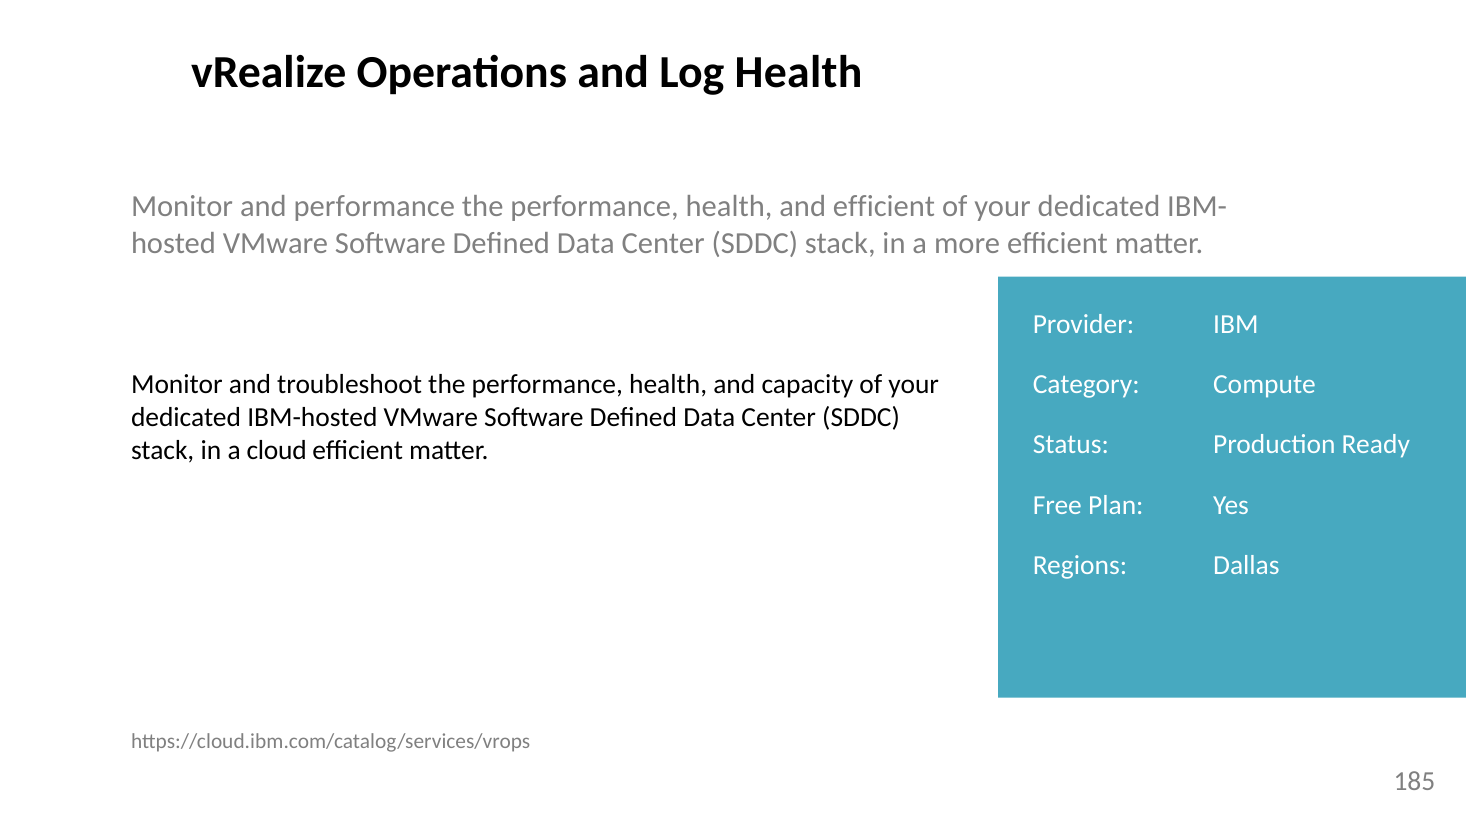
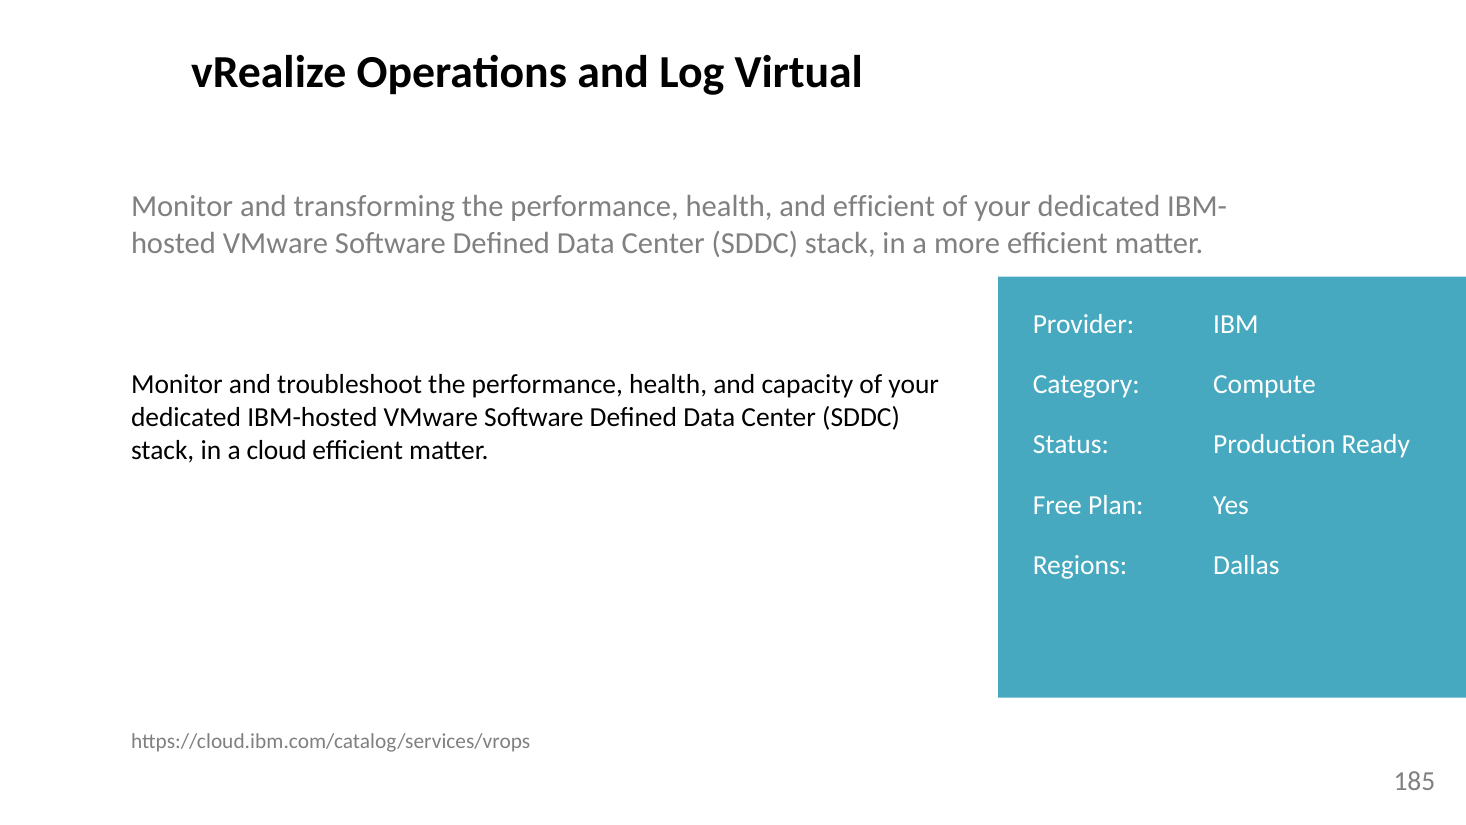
Log Health: Health -> Virtual (799, 72)
and performance: performance -> transforming (374, 206)
